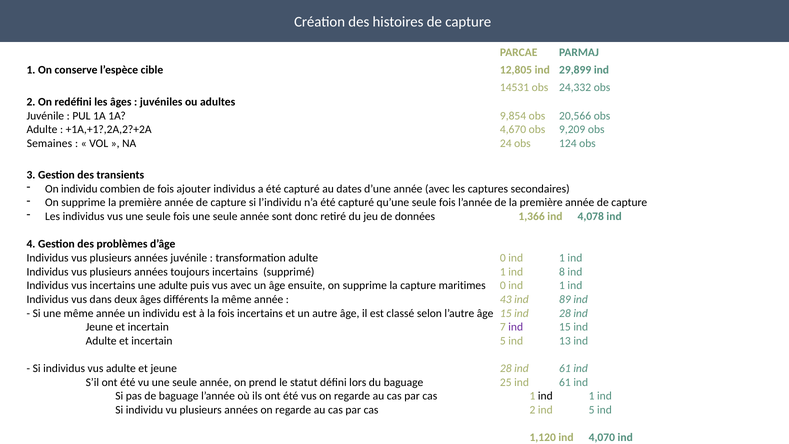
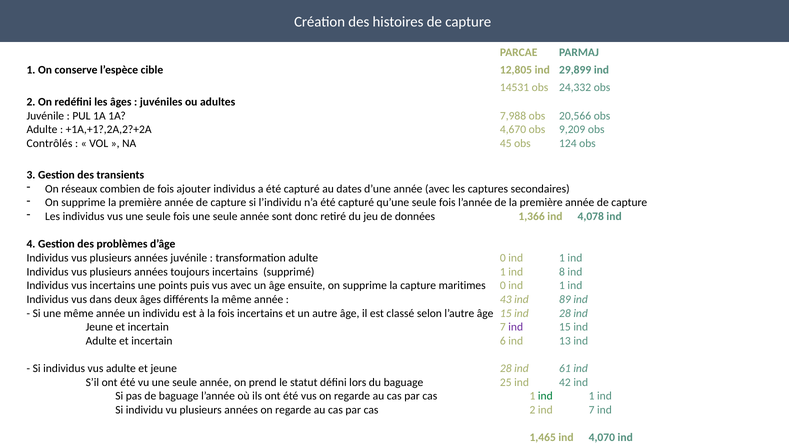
9,854: 9,854 -> 7,988 (513, 116)
Semaines: Semaines -> Contrôlés (49, 143)
24: 24 -> 45 (506, 143)
On individu: individu -> réseaux (79, 189)
une adulte: adulte -> points (173, 285)
incertain 5: 5 -> 6 (503, 341)
25 ind 61: 61 -> 42 (565, 382)
ind colour: black -> green (545, 396)
ind 5: 5 -> 7 (592, 410)
1,120: 1,120 -> 1,465 (543, 437)
